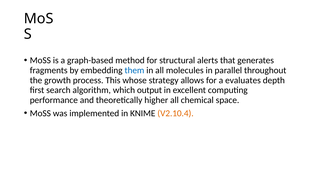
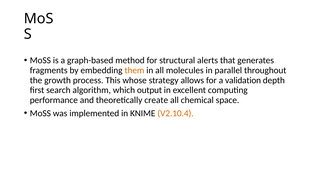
them colour: blue -> orange (134, 70)
evaluates: evaluates -> validation (243, 80)
higher: higher -> create (156, 100)
